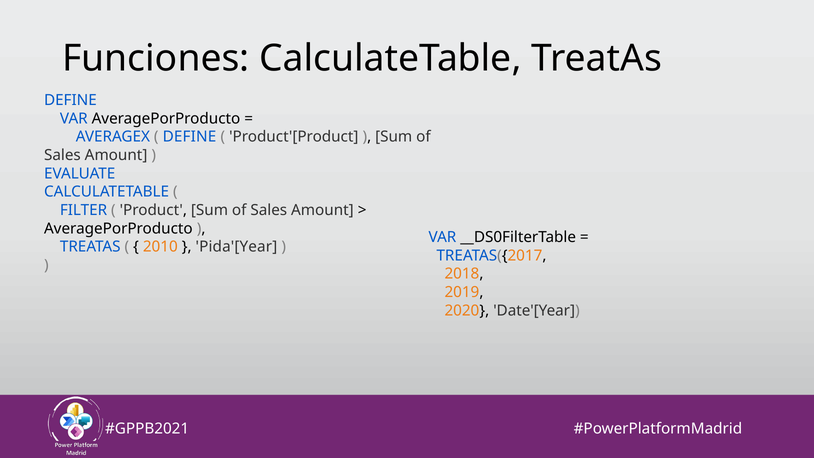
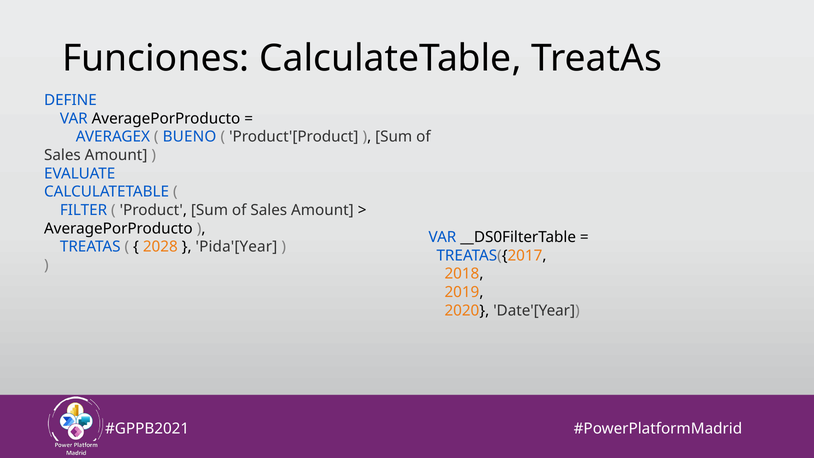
DEFINE: DEFINE -> BUENO (189, 137)
2010: 2010 -> 2028 (160, 247)
